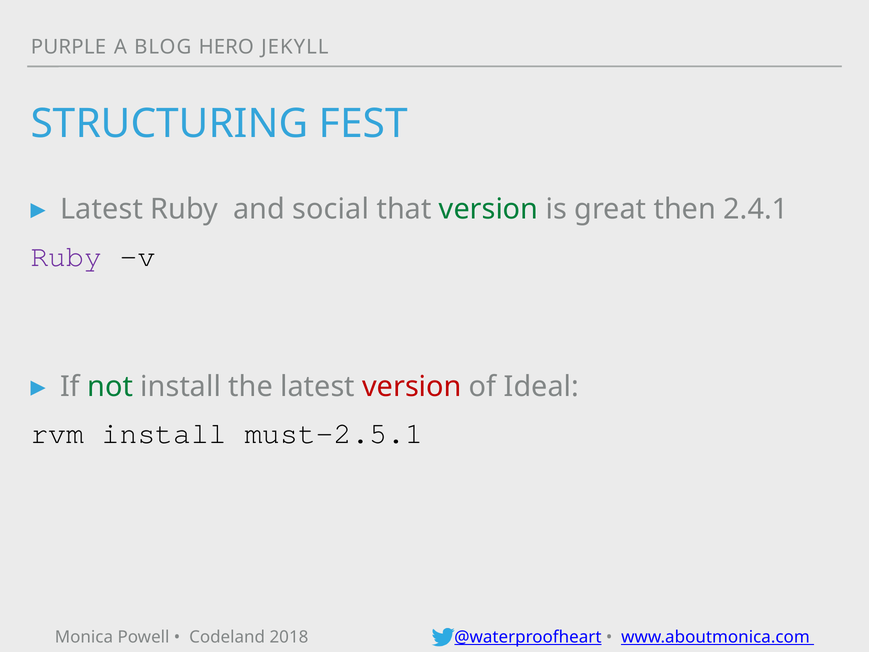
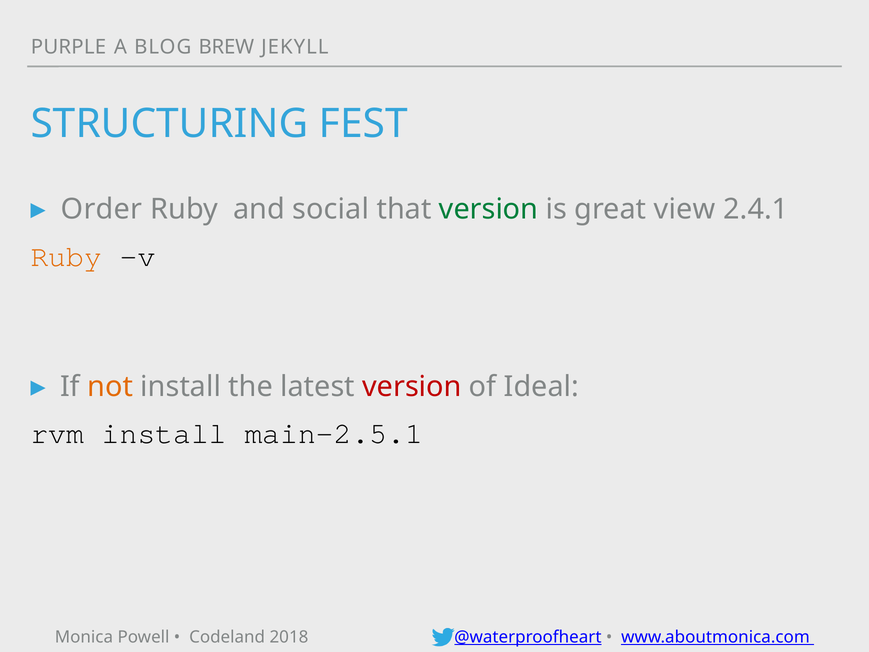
HERO: HERO -> BREW (226, 47)
Latest: Latest -> Order (101, 209)
then: then -> view (685, 209)
Ruby colour: purple -> orange (66, 256)
not colour: green -> orange (110, 386)
must-2.5.1: must-2.5.1 -> main-2.5.1 (334, 434)
